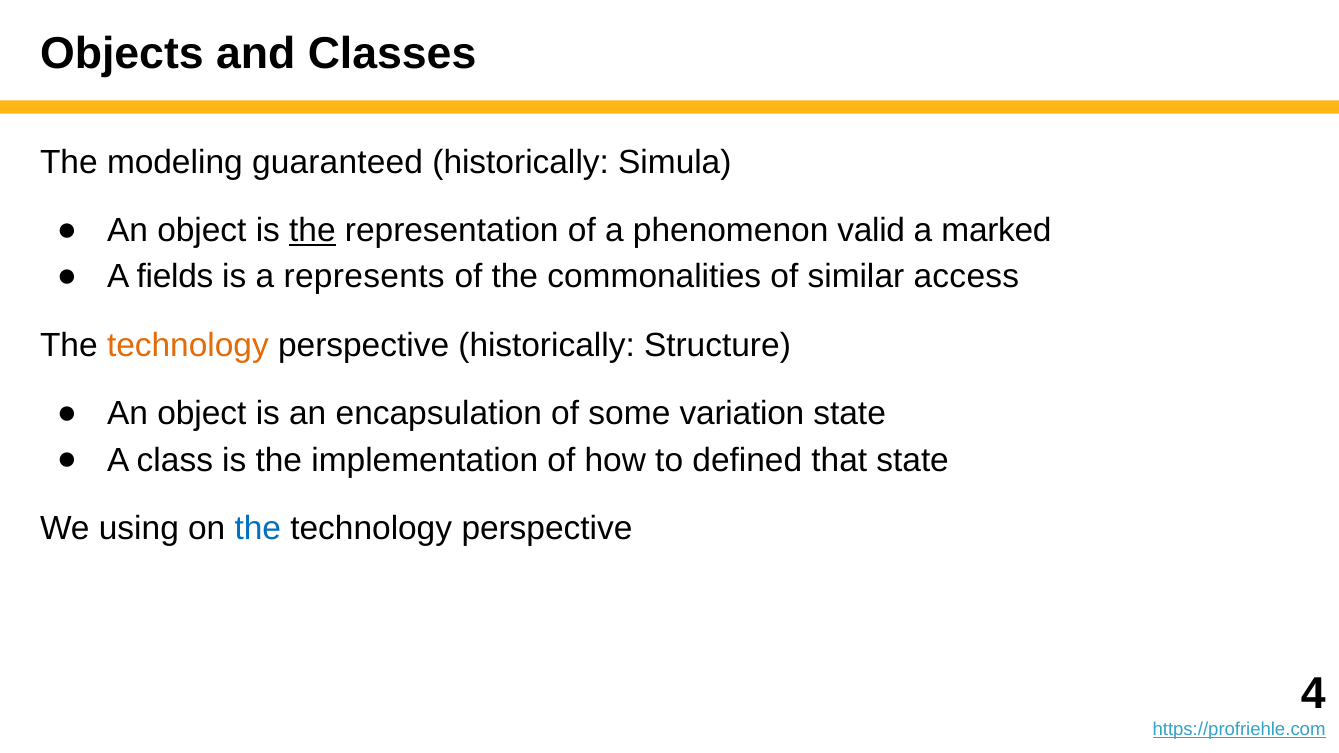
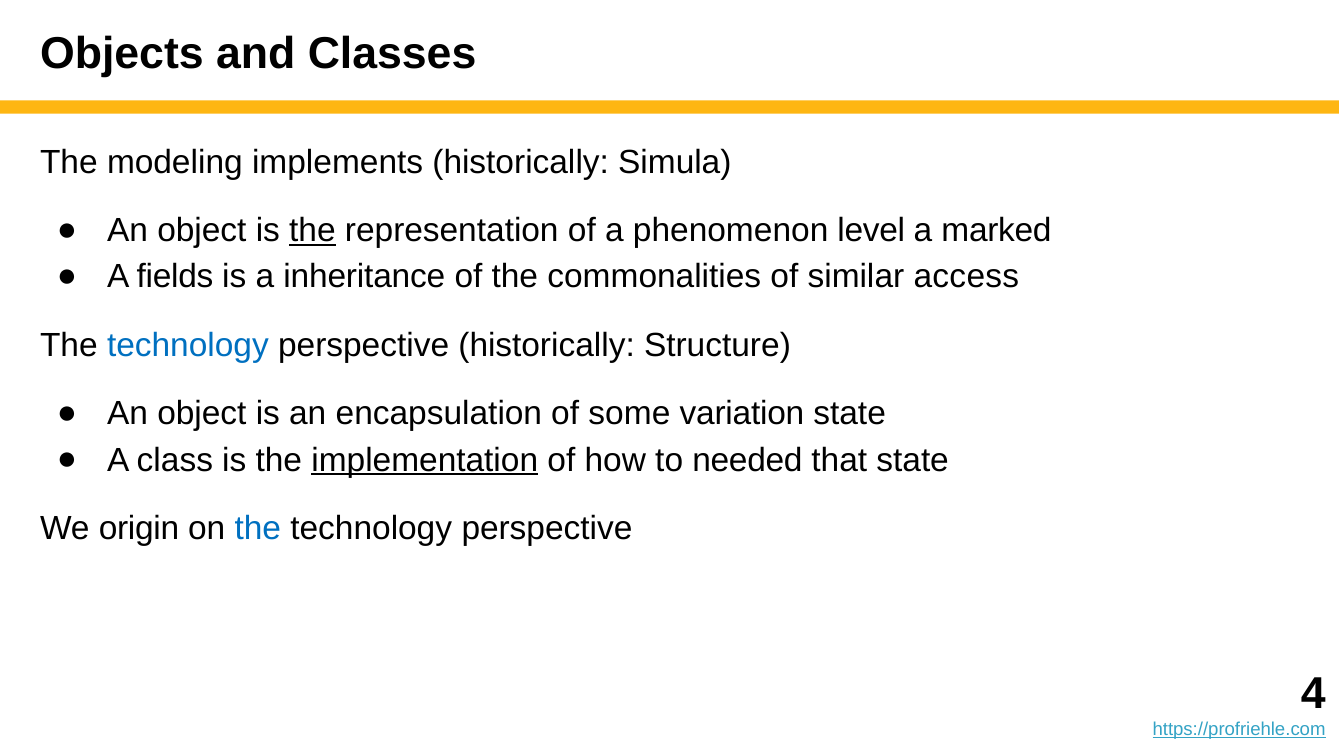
guaranteed: guaranteed -> implements (338, 162)
valid: valid -> level (871, 231)
represents: represents -> inheritance (364, 277)
technology colour: orange -> blue (188, 345)
implementation underline: none -> present (425, 460)
defined: defined -> needed (747, 460)
using: using -> origin (139, 529)
